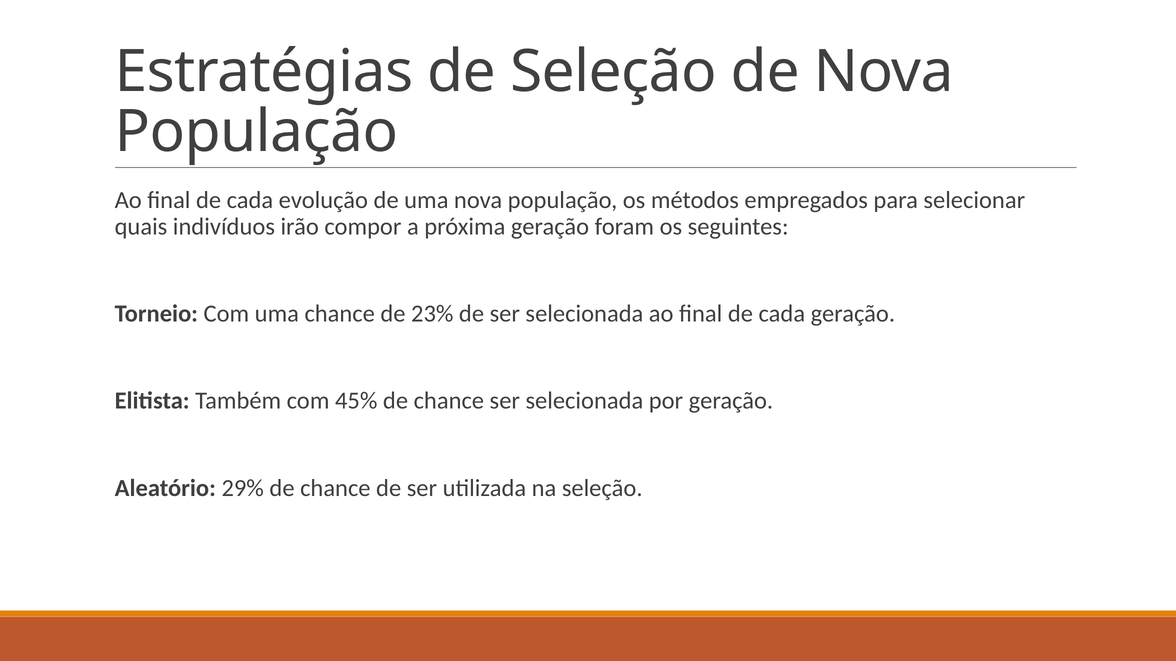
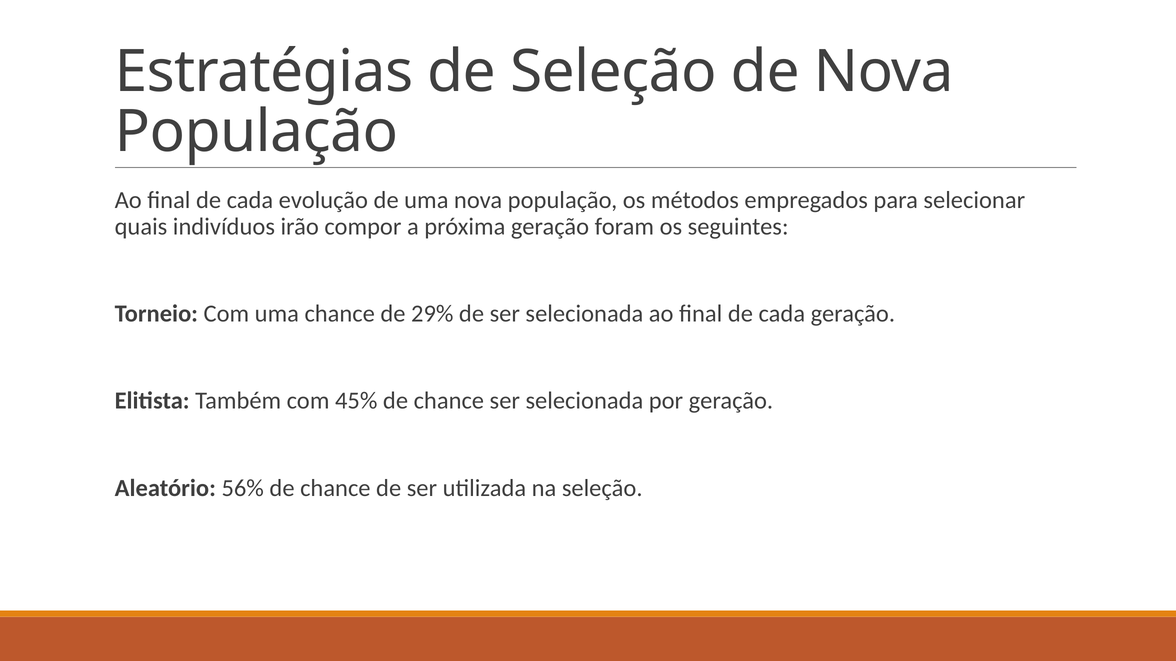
23%: 23% -> 29% (432, 314)
29%: 29% -> 56% (243, 488)
